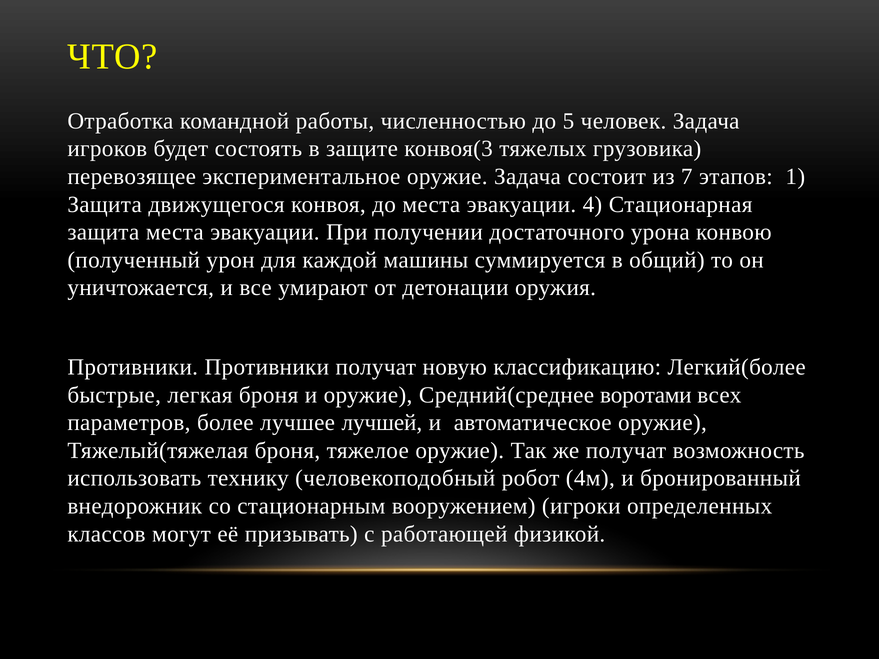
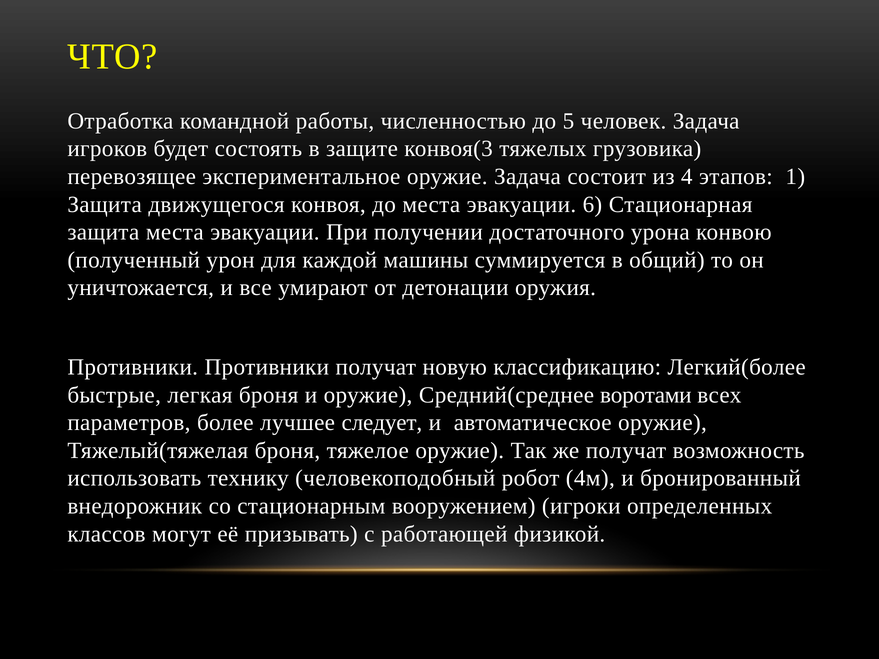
7: 7 -> 4 (687, 177)
4: 4 -> 6 (592, 204)
лучшей: лучшей -> следует (382, 423)
